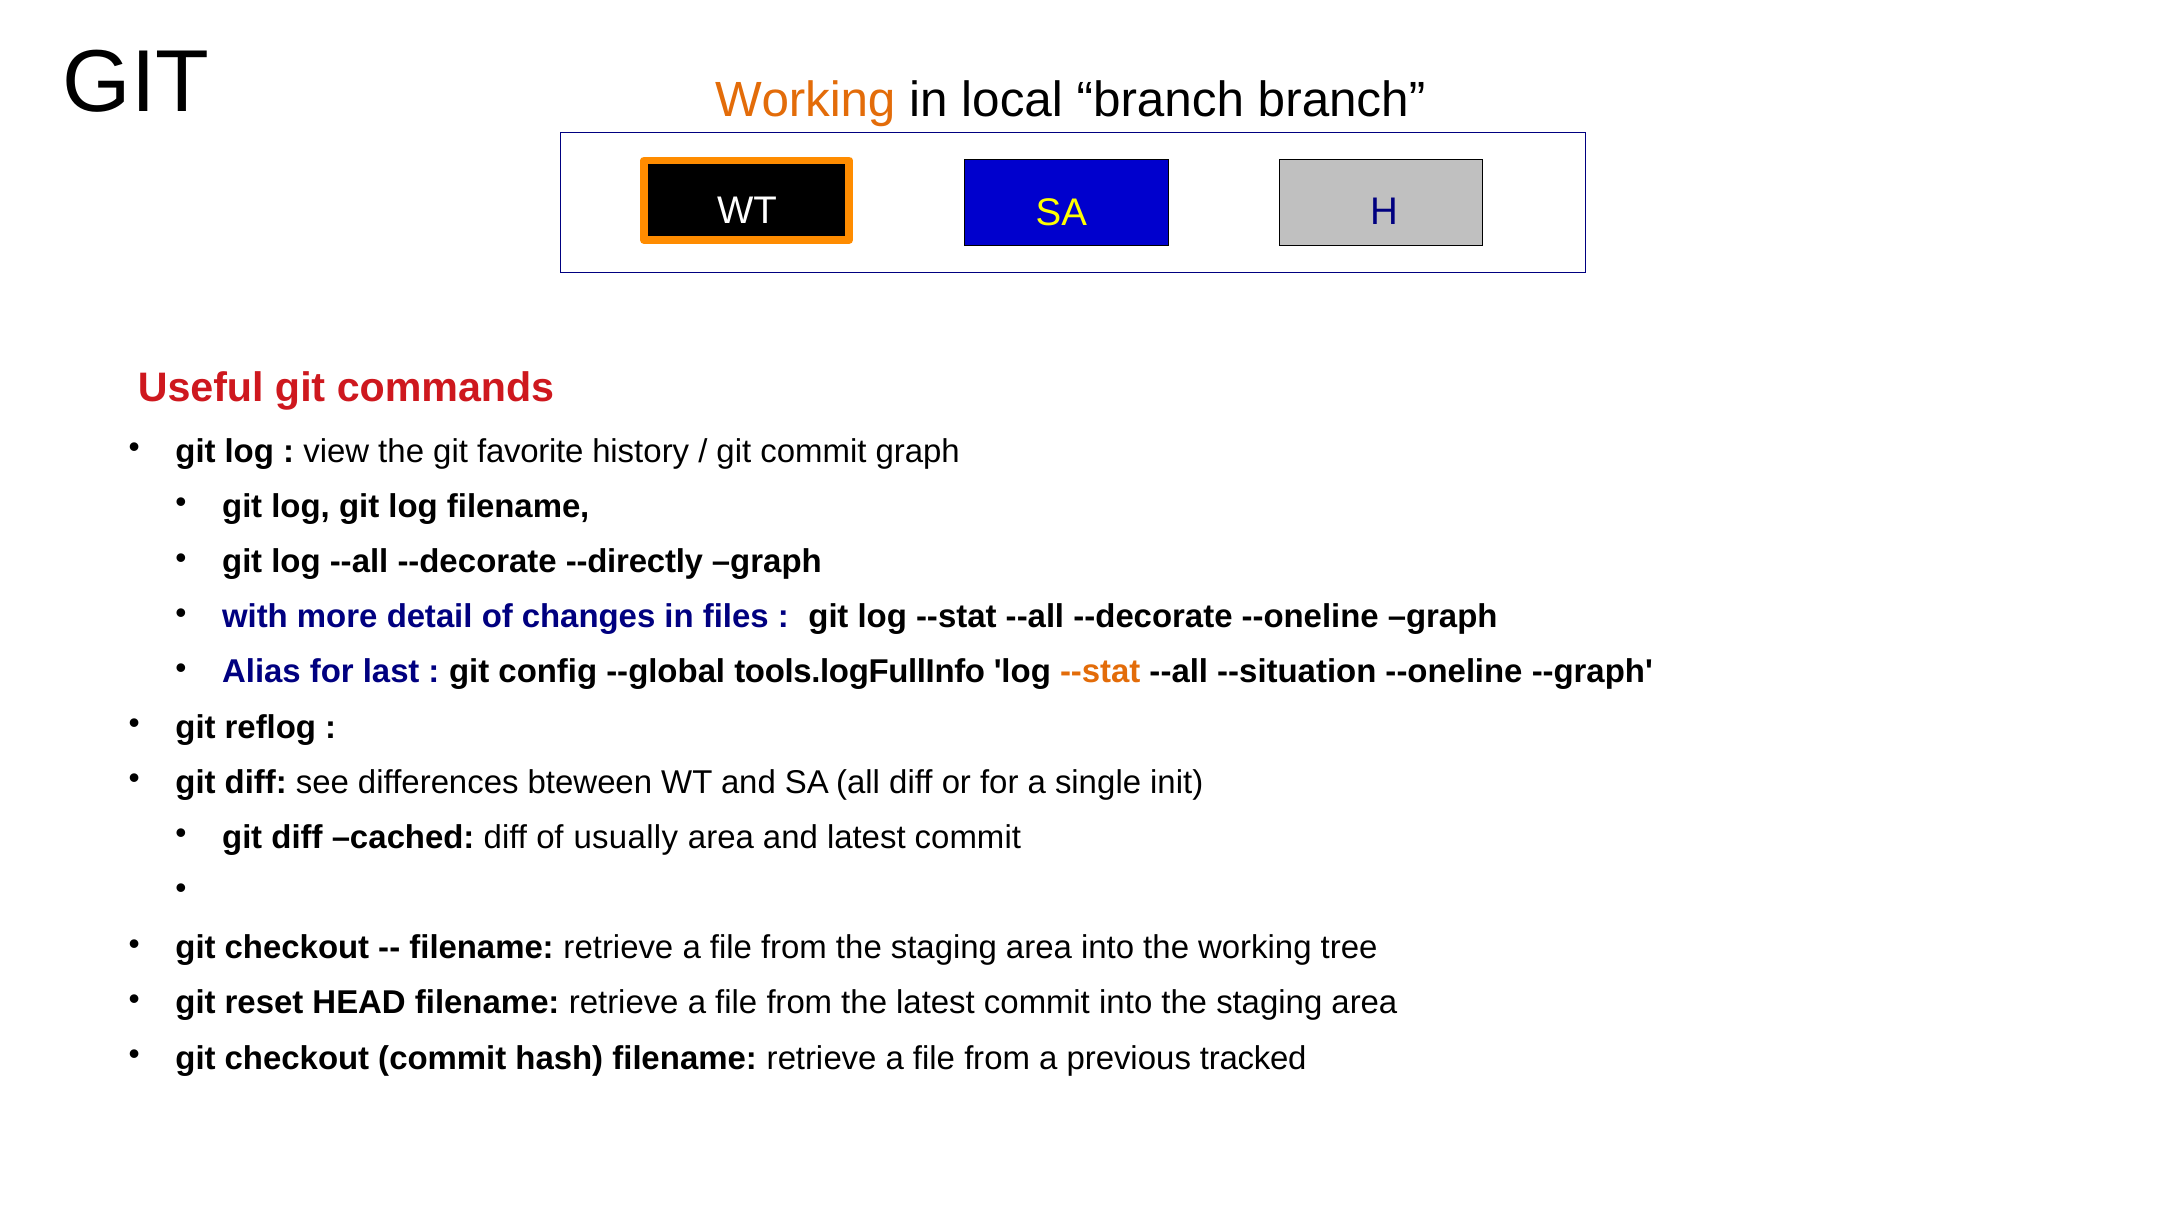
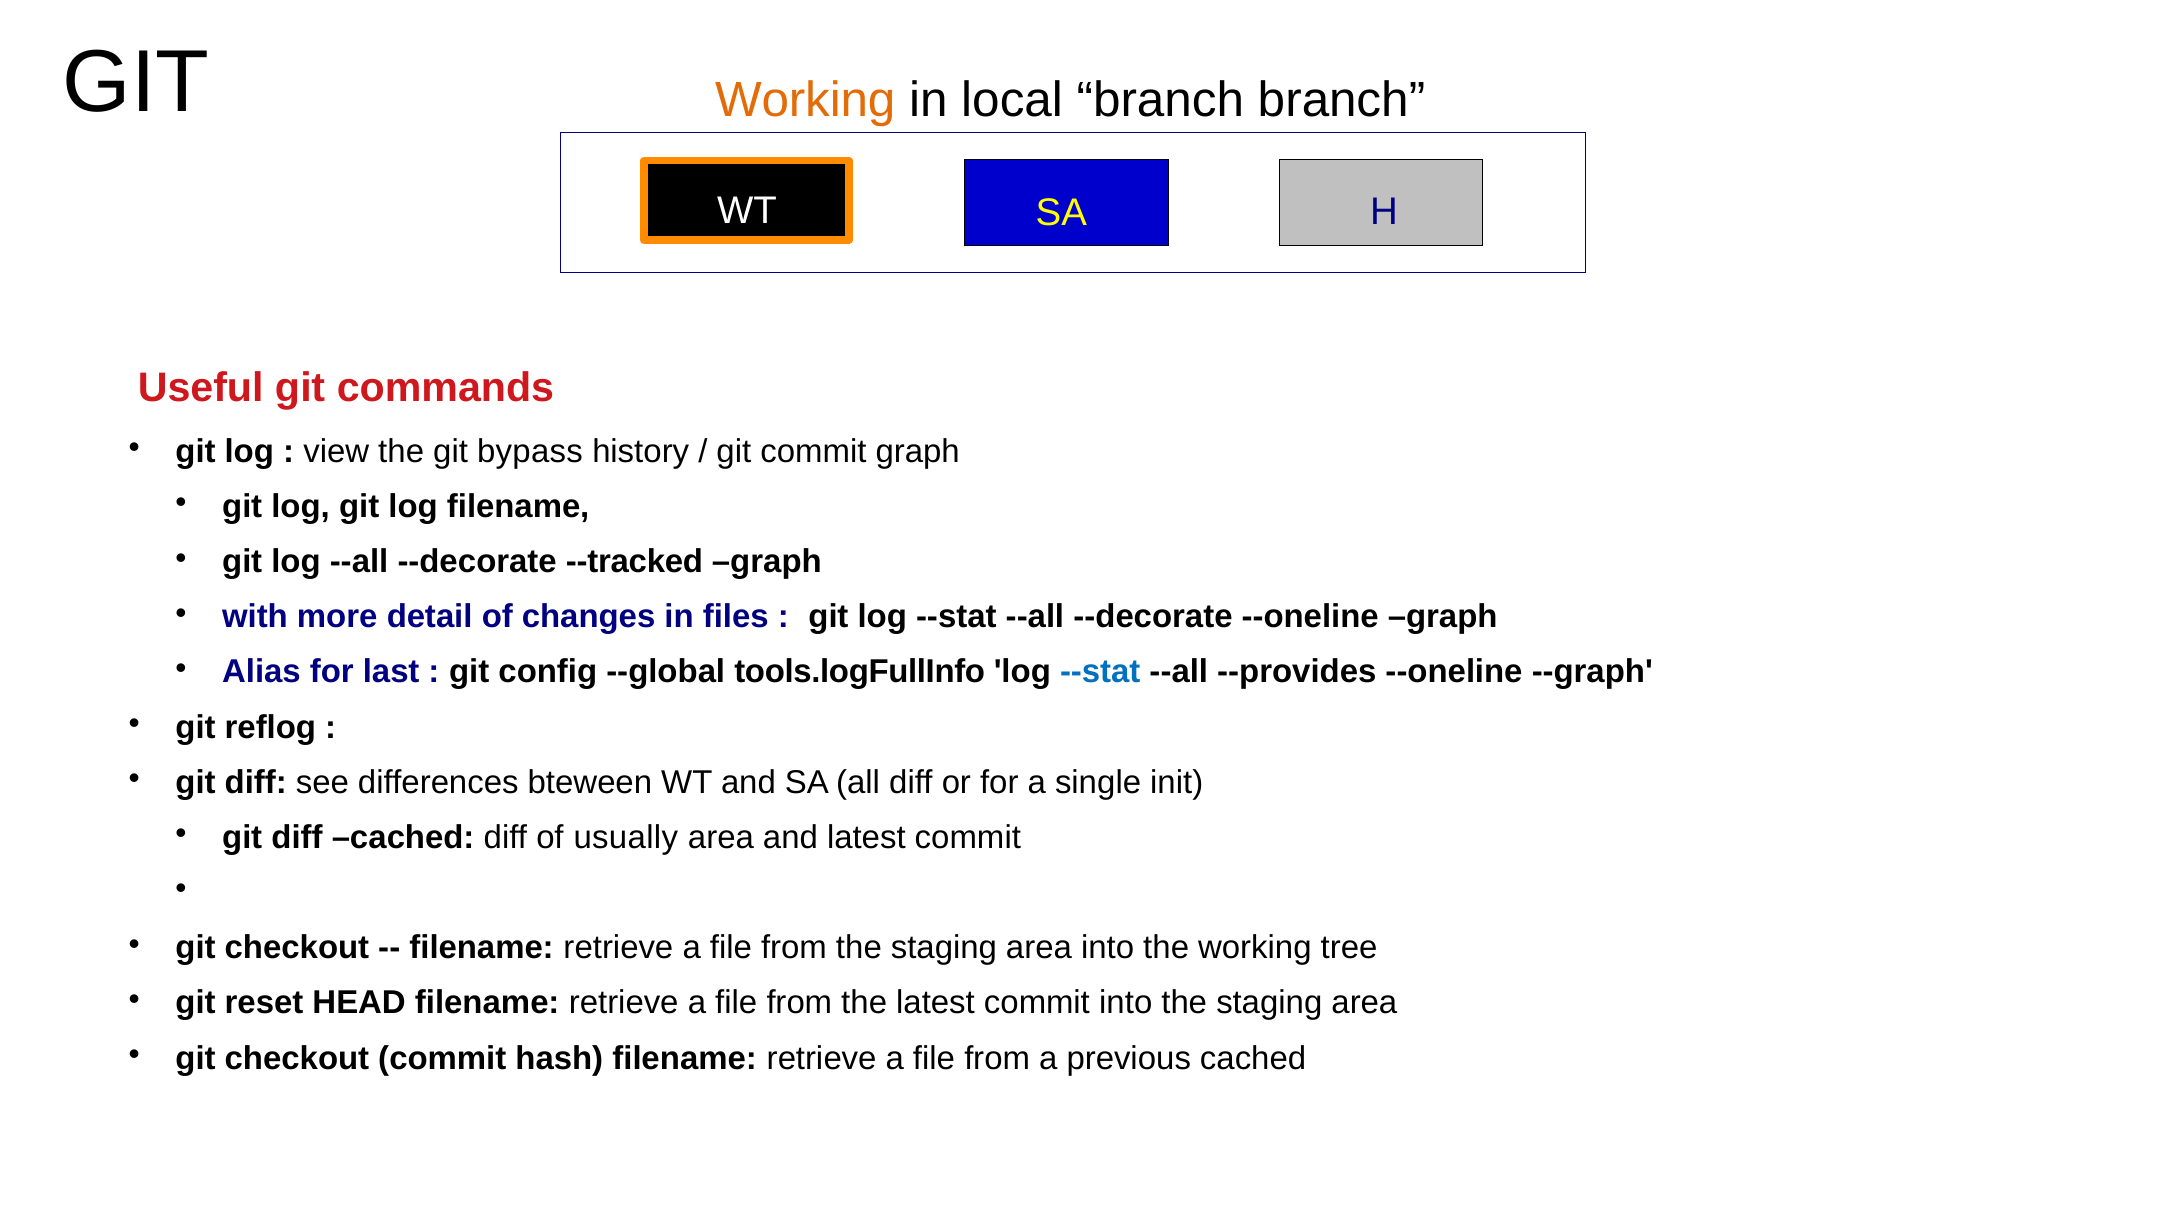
favorite: favorite -> bypass (530, 451)
--directly: --directly -> --tracked (634, 562)
--stat colour: orange -> blue (1100, 672)
--situation: --situation -> --provides (1297, 672)
previous tracked: tracked -> cached (1253, 1058)
